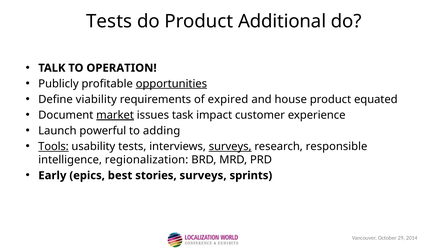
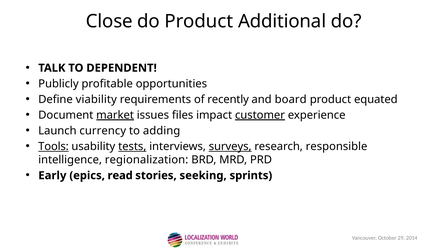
Tests: Tests -> Close (109, 21)
OPERATION: OPERATION -> DEPENDENT (122, 68)
opportunities underline: present -> none (171, 84)
expired: expired -> recently (228, 99)
house: house -> board (291, 99)
task: task -> files (183, 115)
customer underline: none -> present (260, 115)
powerful: powerful -> currency (103, 131)
tests underline: none -> present (132, 146)
best: best -> read (120, 176)
stories surveys: surveys -> seeking (203, 176)
